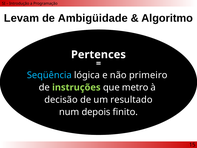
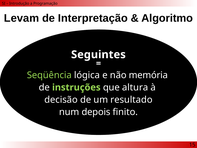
Ambigüidade: Ambigüidade -> Interpretação (93, 18)
Pertences: Pertences -> Seguintes (98, 55)
Seqüência colour: light blue -> light green (49, 75)
primeiro: primeiro -> memória (148, 75)
metro: metro -> altura (135, 87)
